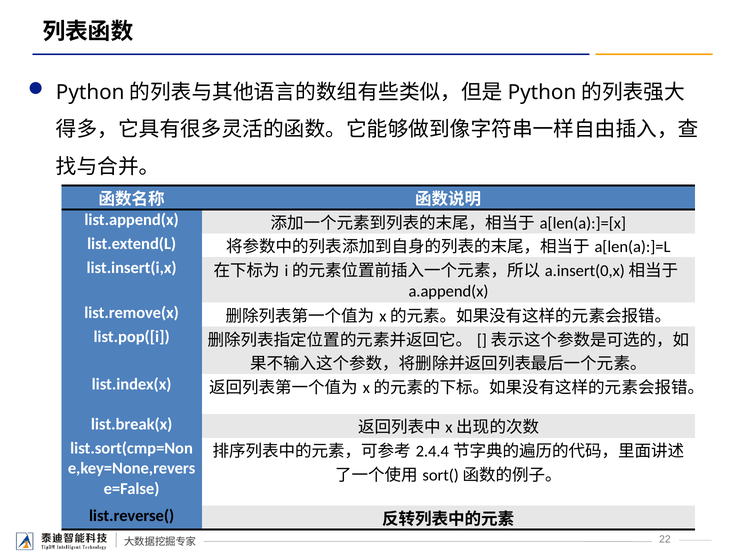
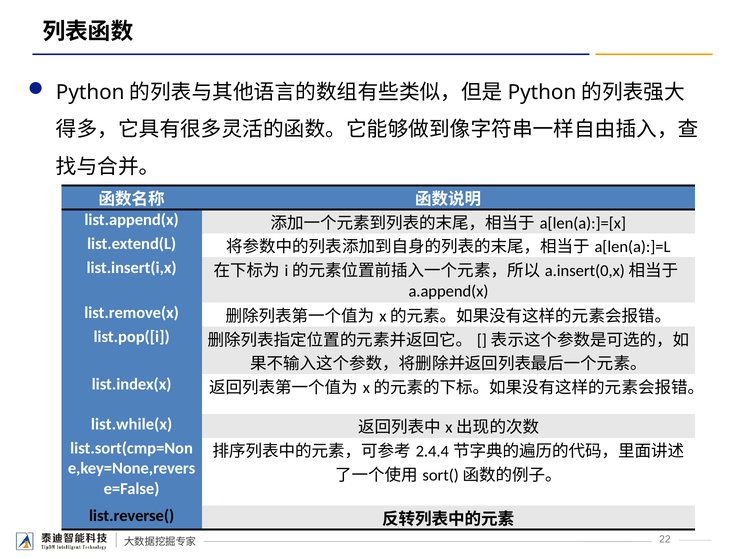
list.break(x: list.break(x -> list.while(x (132, 424)
